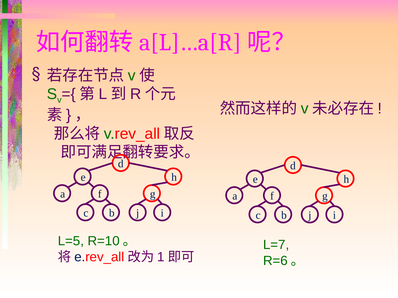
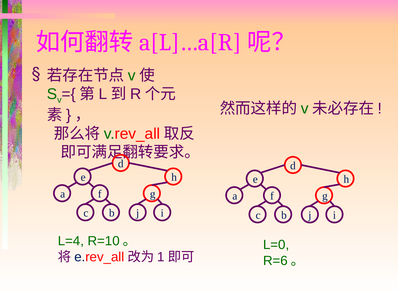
L=5: L=5 -> L=4 (71, 242)
L=7: L=7 -> L=0 (276, 245)
